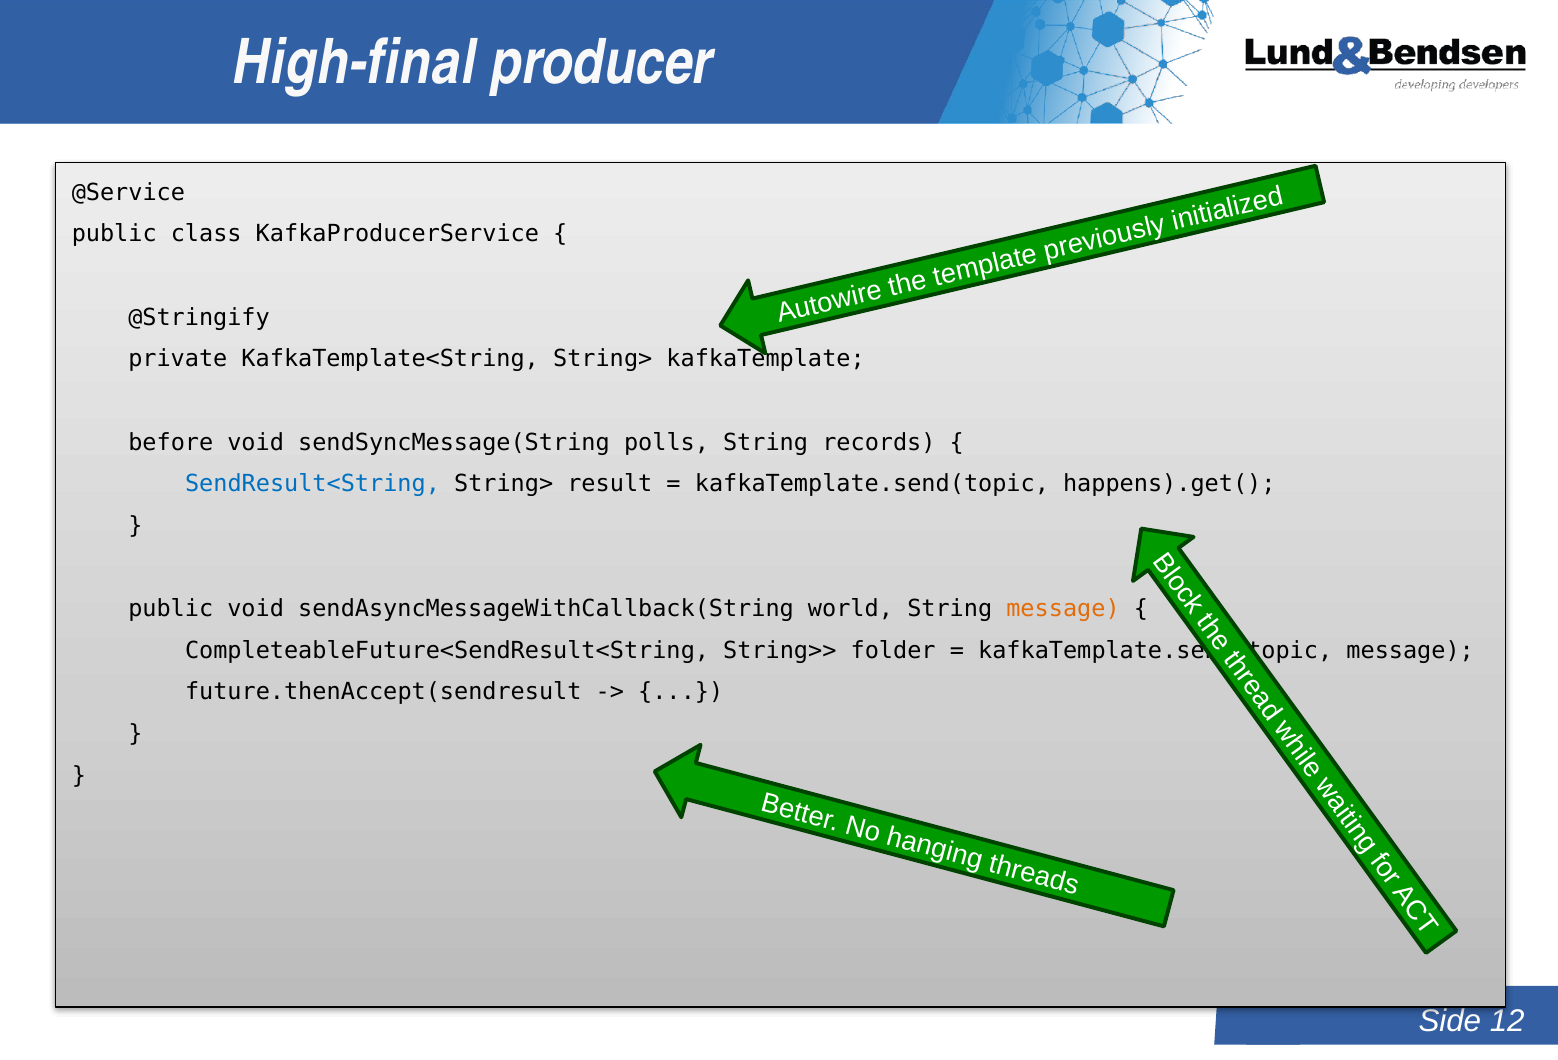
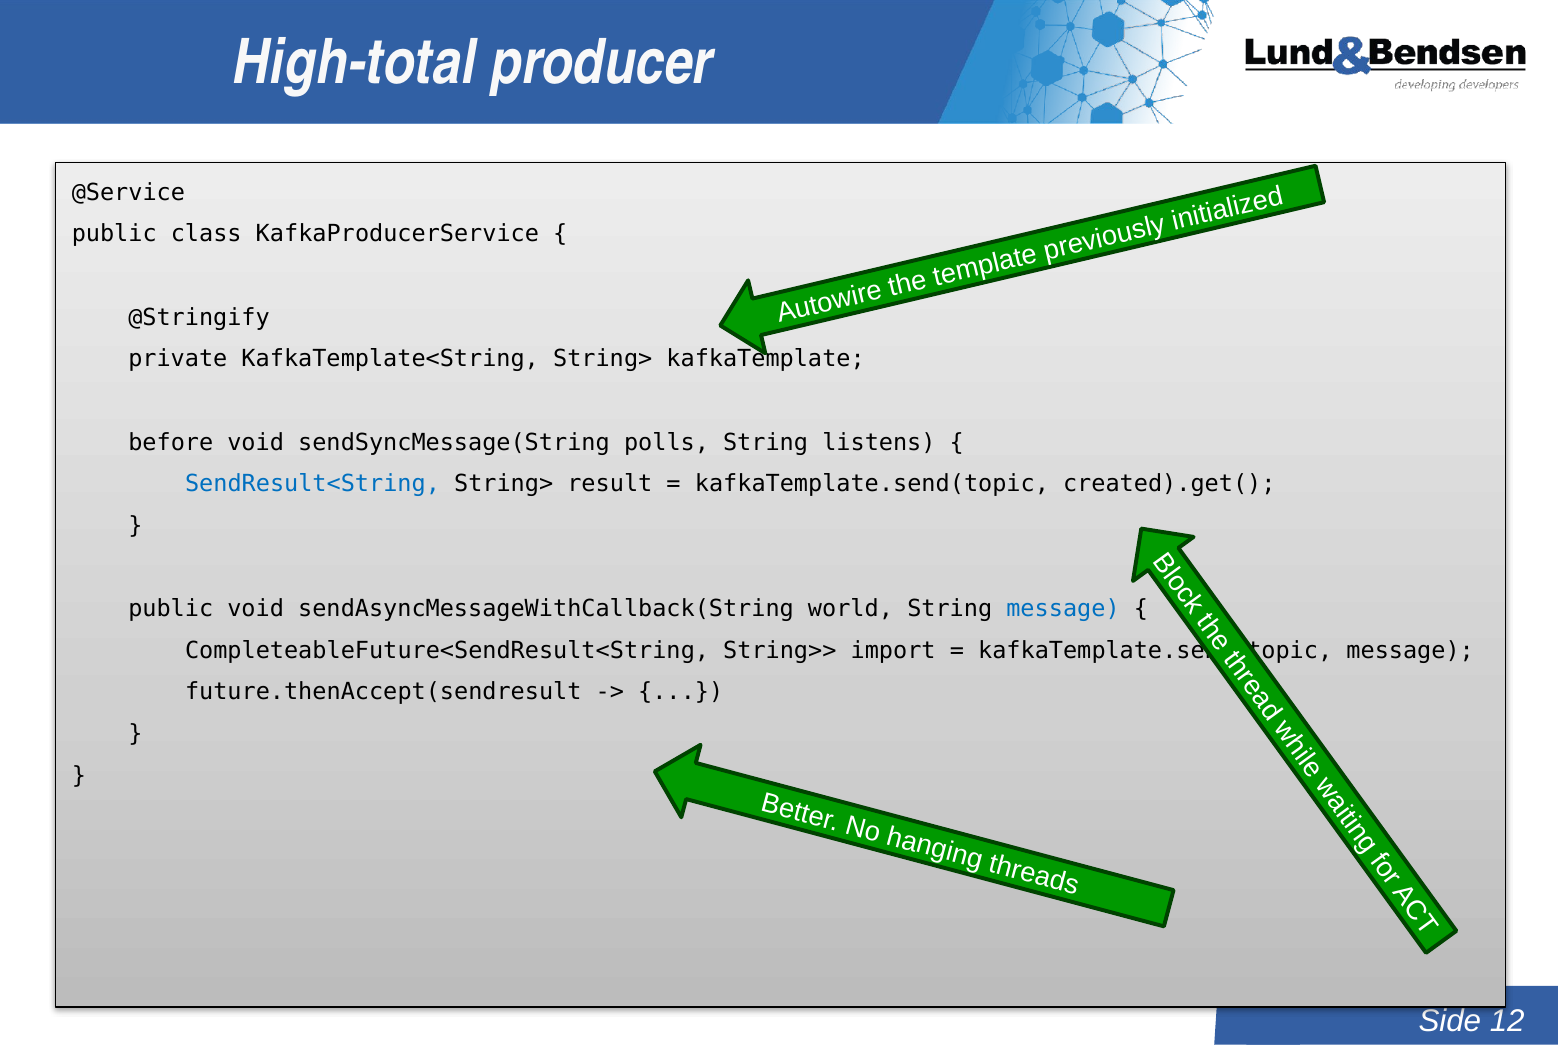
High-final: High-final -> High-total (354, 63)
records: records -> listens (879, 442)
happens).get(: happens).get( -> created).get( (1169, 484)
message colour: orange -> blue (1063, 609)
folder: folder -> import (893, 650)
